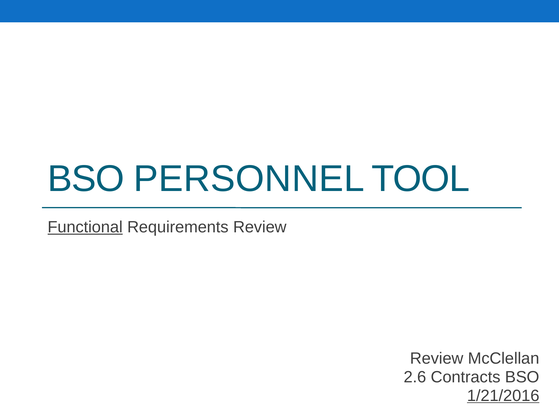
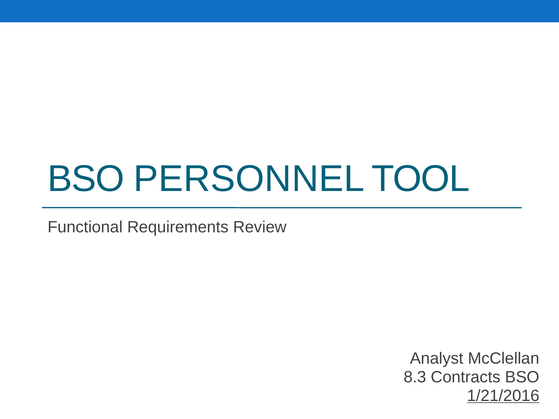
Functional underline: present -> none (85, 227)
Review: Review -> Analyst (437, 359)
2.6: 2.6 -> 8.3 (415, 377)
